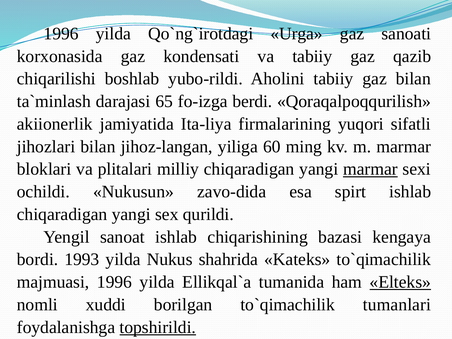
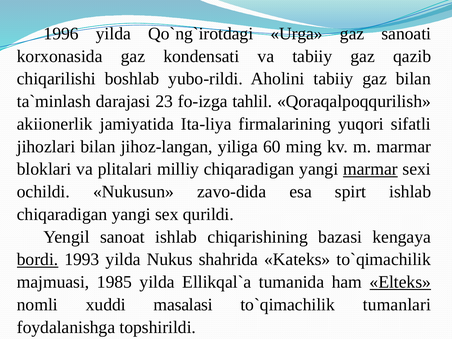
65: 65 -> 23 (164, 101)
berdi: berdi -> tahlil (252, 101)
bordi underline: none -> present (38, 259)
majmuasi 1996: 1996 -> 1985 (115, 282)
borilgan: borilgan -> masalasi (183, 305)
topshirildi underline: present -> none (158, 327)
